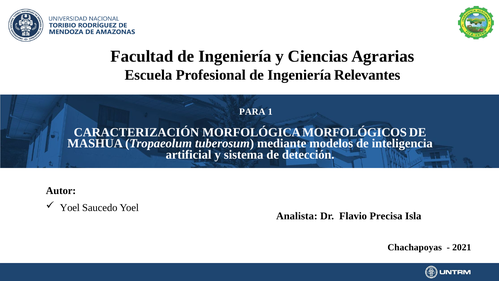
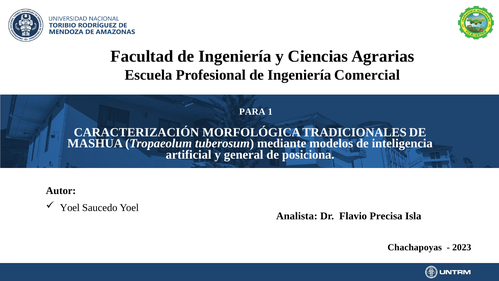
Relevantes: Relevantes -> Comercial (367, 75)
MORFOLÓGICOS: MORFOLÓGICOS -> TRADICIONALES (355, 132)
sistema: sistema -> general (244, 155)
detección: detección -> posiciona (308, 155)
2021: 2021 -> 2023 (462, 247)
